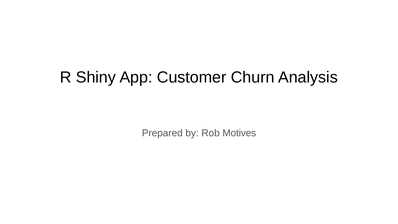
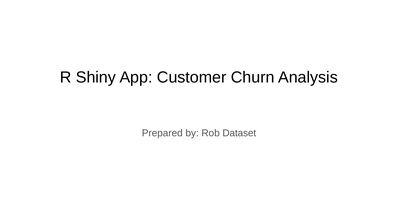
Motives: Motives -> Dataset (239, 133)
